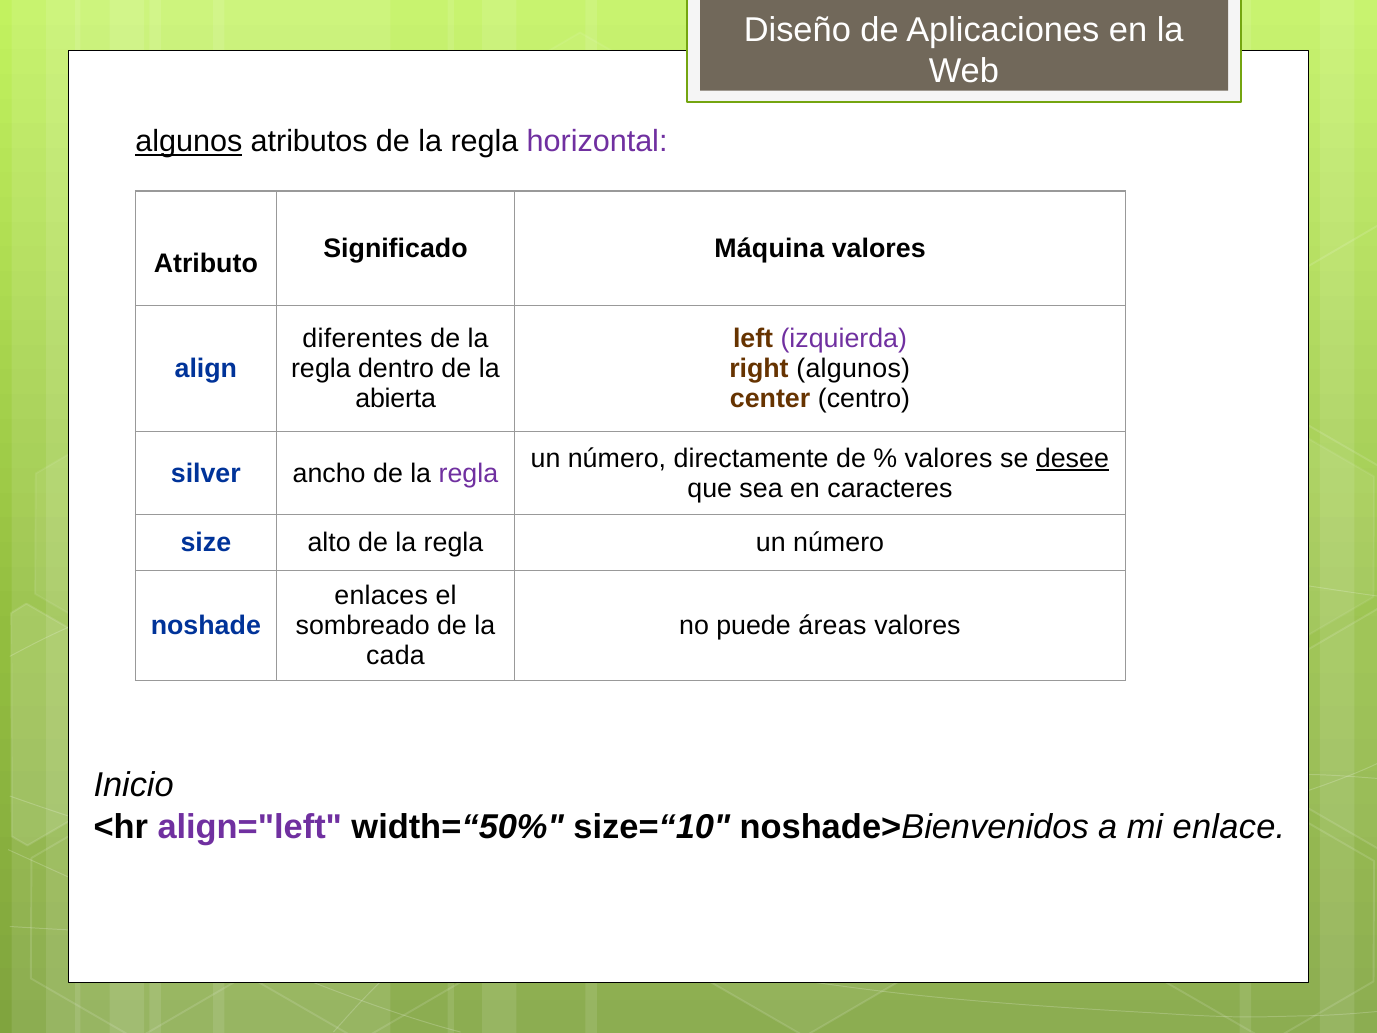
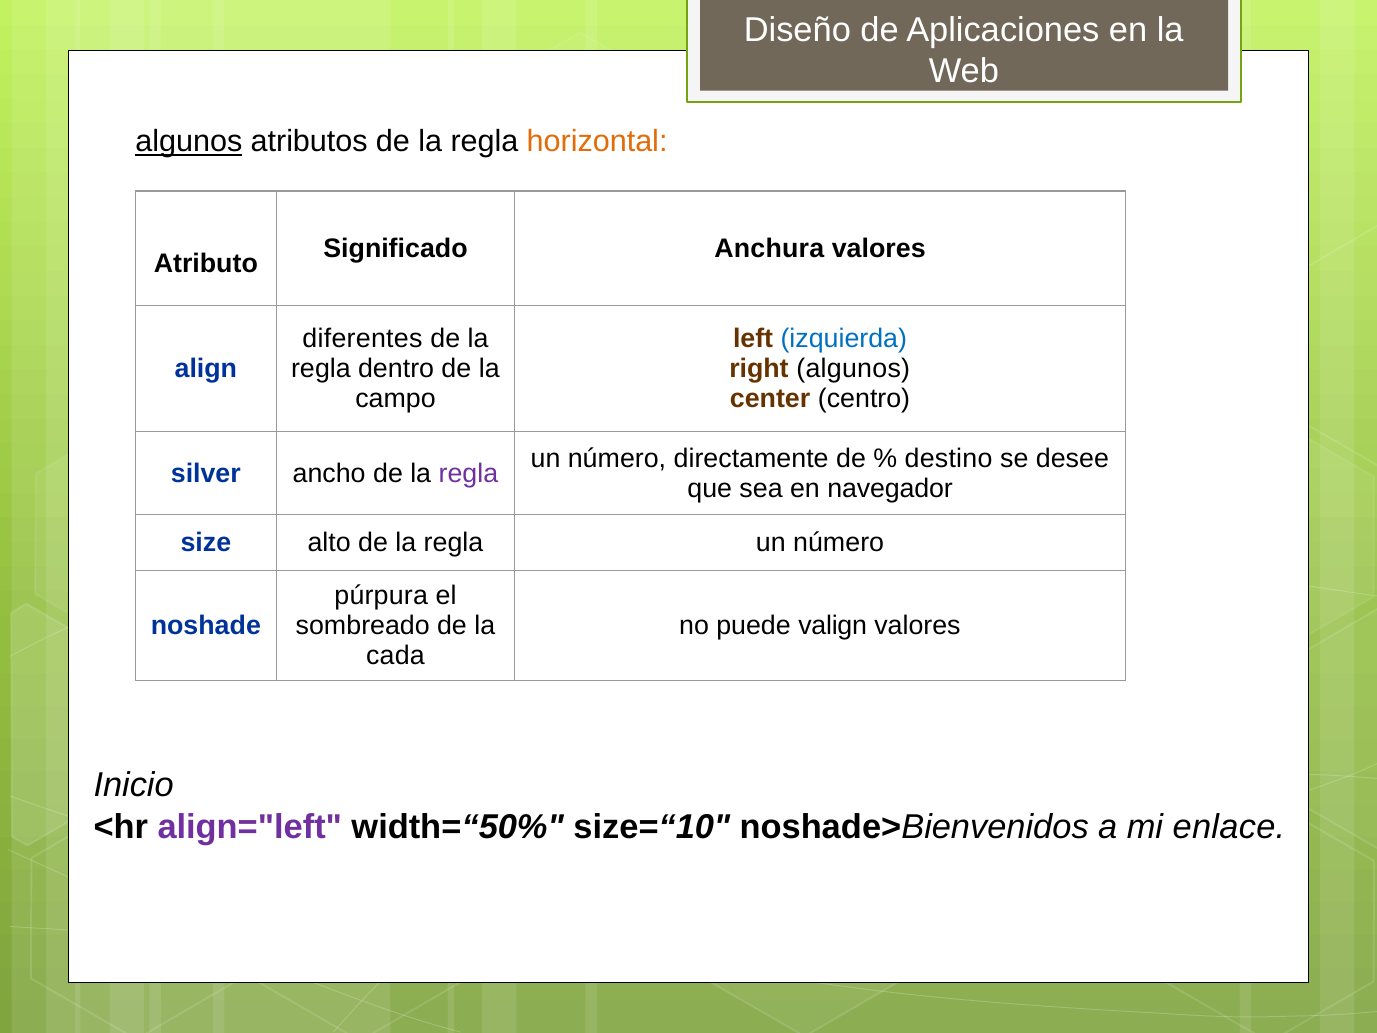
horizontal colour: purple -> orange (597, 142)
Máquina: Máquina -> Anchura (769, 249)
izquierda colour: purple -> blue (844, 339)
abierta: abierta -> campo (396, 399)
valores: valores -> destino (949, 458)
desee underline: present -> none (1072, 458)
caracteres: caracteres -> navegador (890, 488)
enlaces: enlaces -> púrpura (381, 596)
áreas: áreas -> valign (833, 626)
